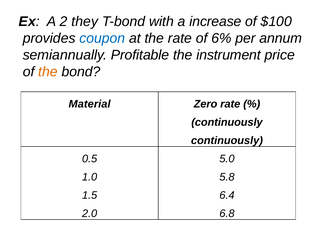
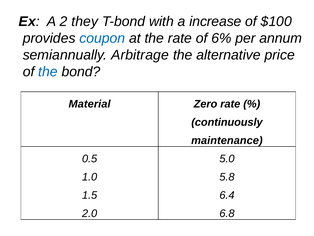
Profitable: Profitable -> Arbitrage (140, 55)
instrument: instrument -> alternative (228, 55)
the colour: orange -> blue (48, 72)
continuously: continuously -> maintenance (227, 140)
